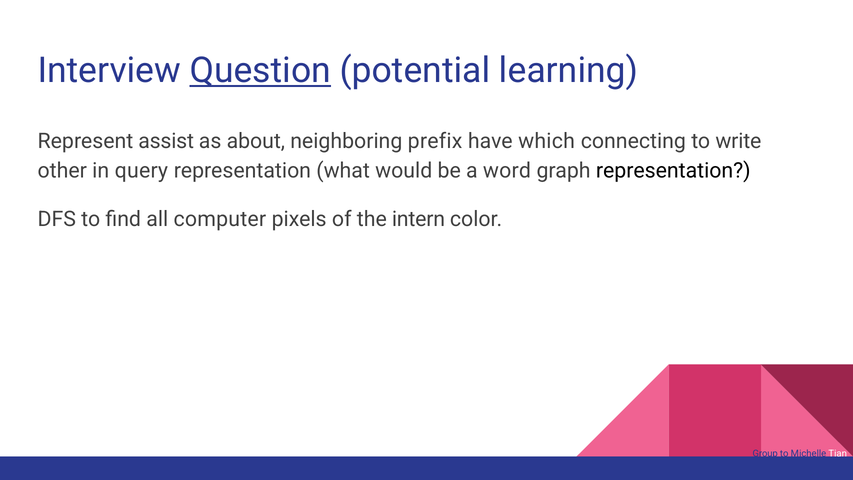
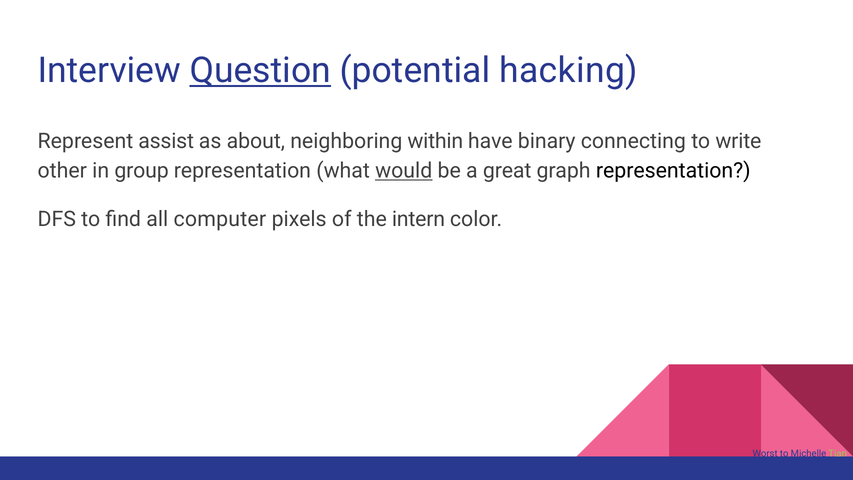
learning: learning -> hacking (568, 71)
prefix: prefix -> within (435, 141)
which: which -> binary (547, 141)
query: query -> group (142, 171)
would underline: none -> present (404, 171)
word: word -> great (507, 171)
Group: Group -> Worst (765, 454)
Tian colour: white -> light green (838, 454)
